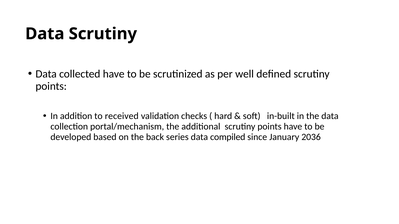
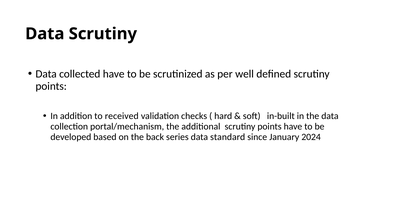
compiled: compiled -> standard (228, 137)
2036: 2036 -> 2024 (311, 137)
